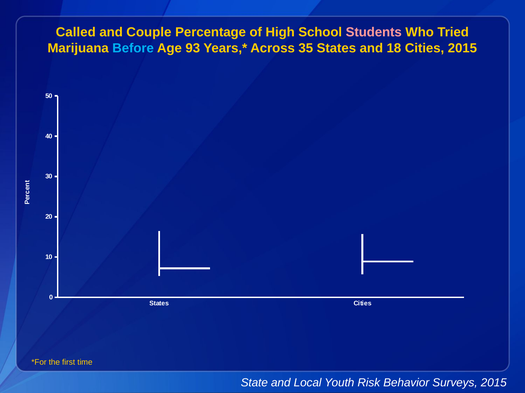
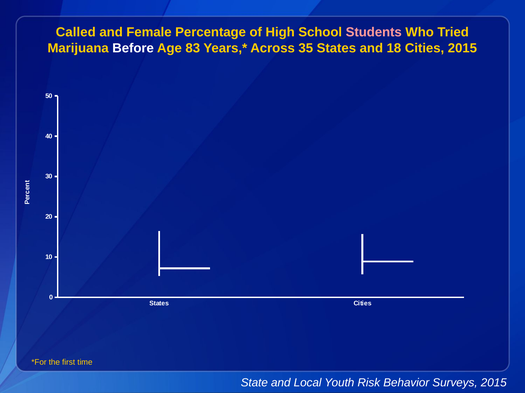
Couple: Couple -> Female (149, 32)
Before colour: light blue -> white (133, 48)
93: 93 -> 83 (193, 48)
